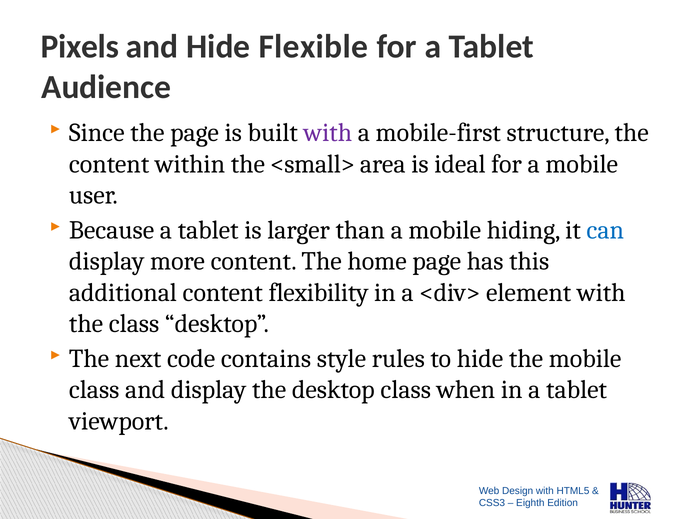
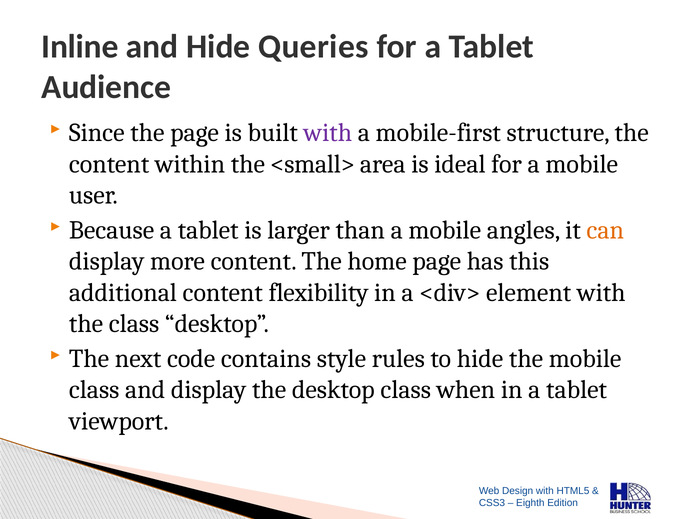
Pixels: Pixels -> Inline (80, 47)
Flexible: Flexible -> Queries (313, 47)
hiding: hiding -> angles (524, 230)
can colour: blue -> orange (605, 230)
